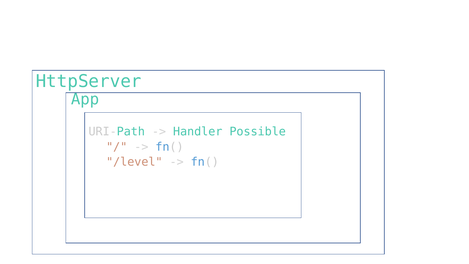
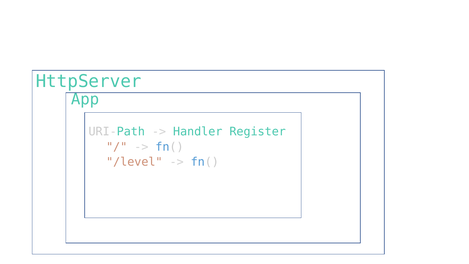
Possible: Possible -> Register (258, 132)
